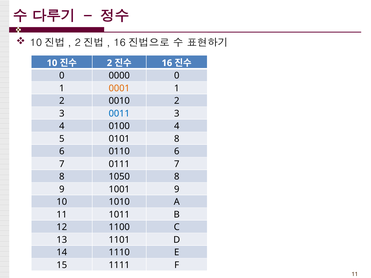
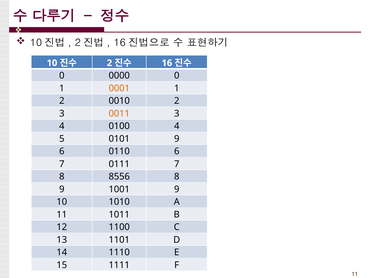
0011 colour: blue -> orange (119, 114)
0101 8: 8 -> 9 (177, 139)
1050: 1050 -> 8556 (119, 177)
